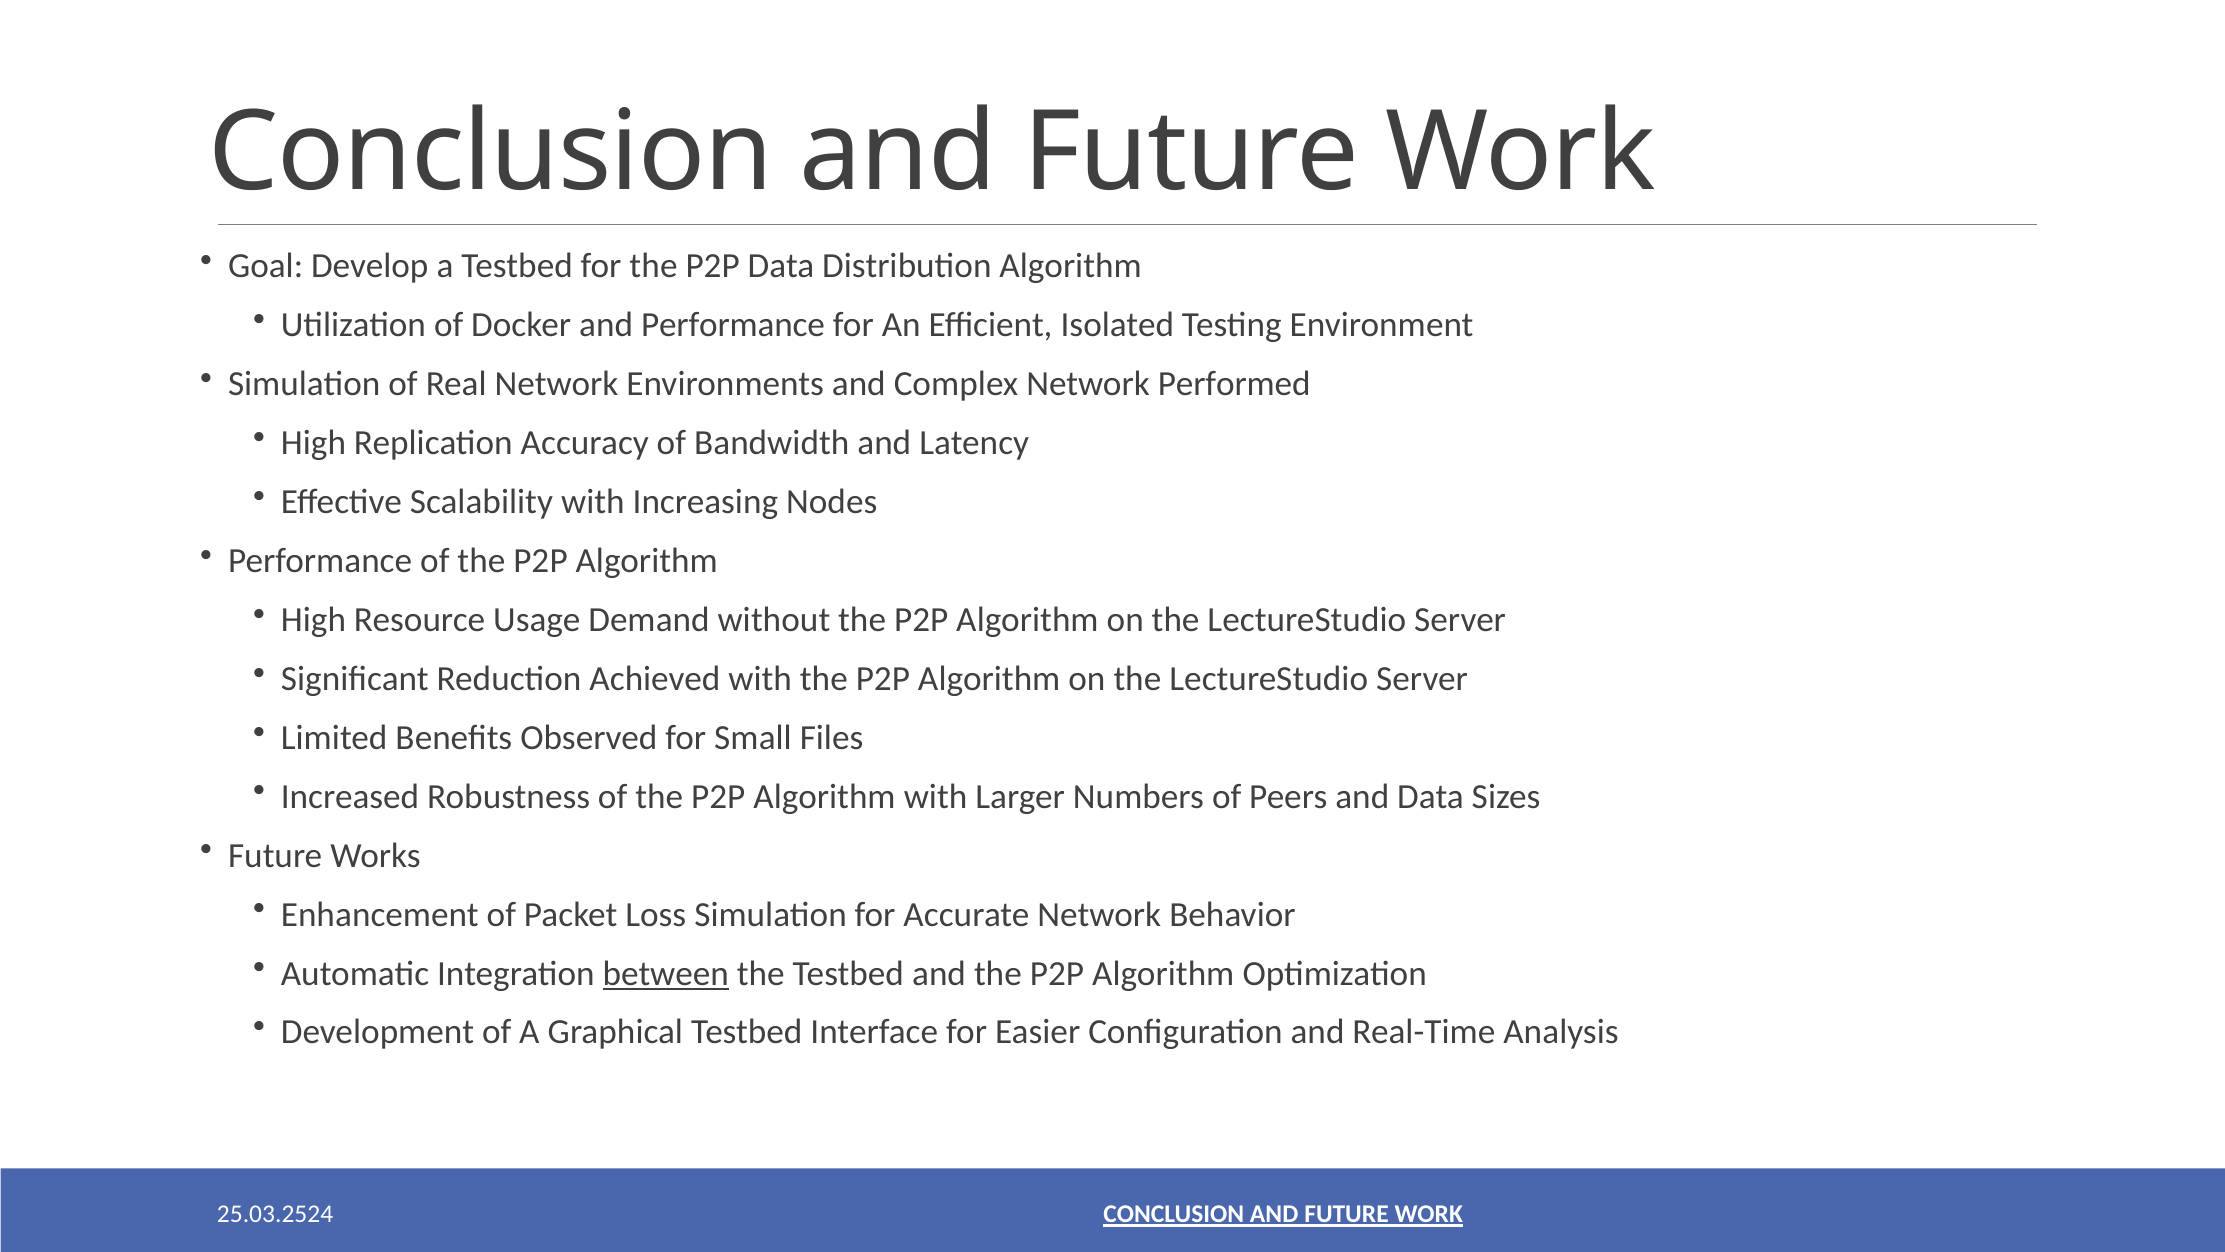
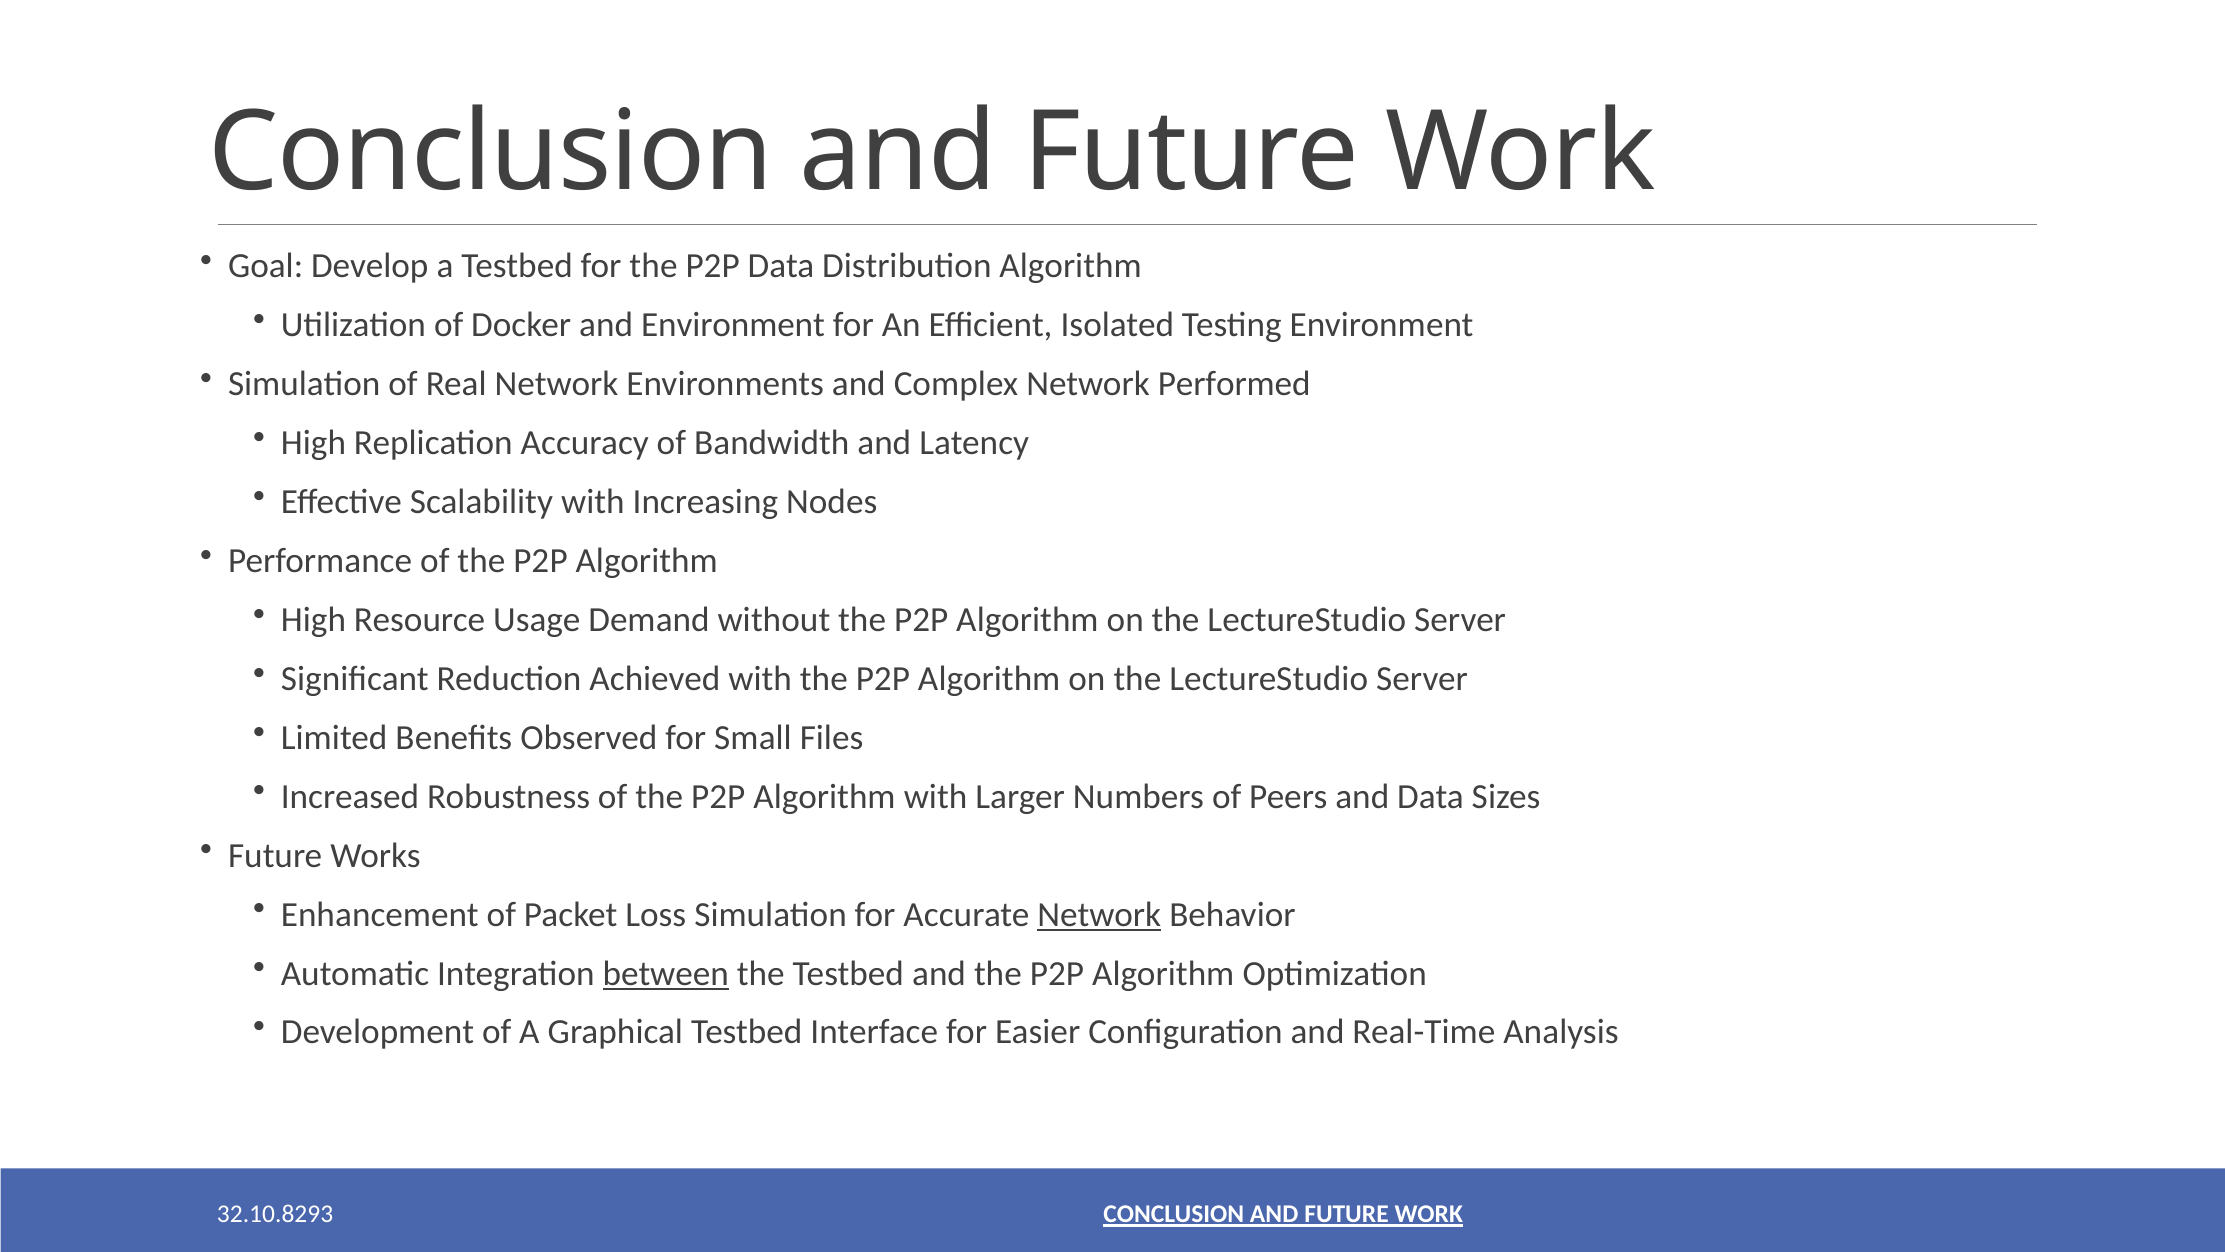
and Performance: Performance -> Environment (733, 325)
Network underline: none -> present (1099, 914)
25.03.2524: 25.03.2524 -> 32.10.8293 (275, 1214)
